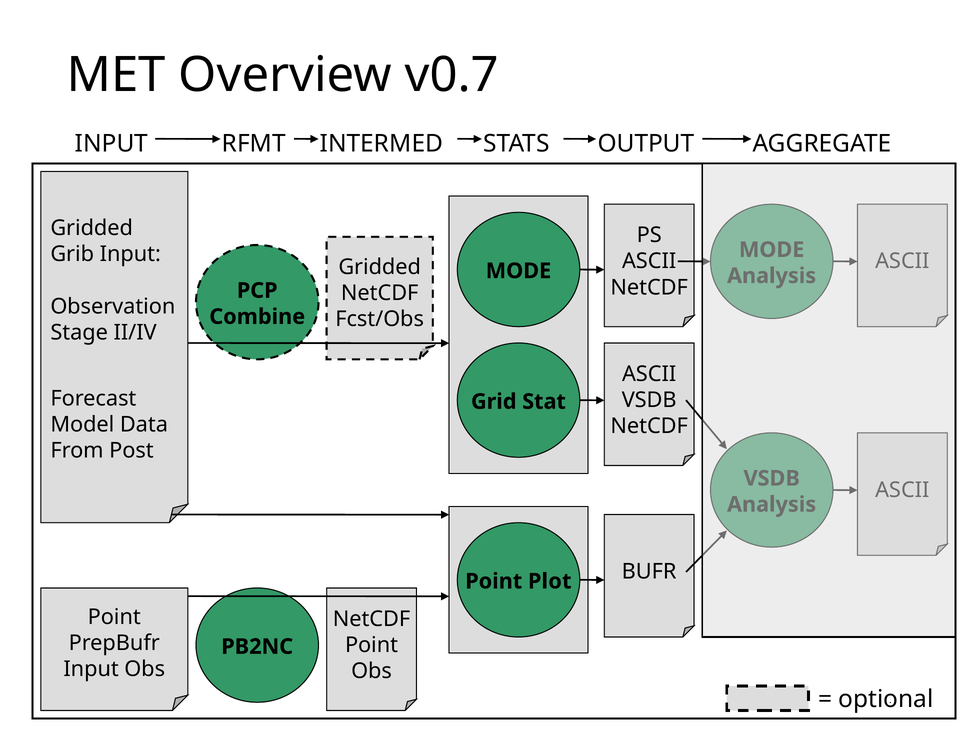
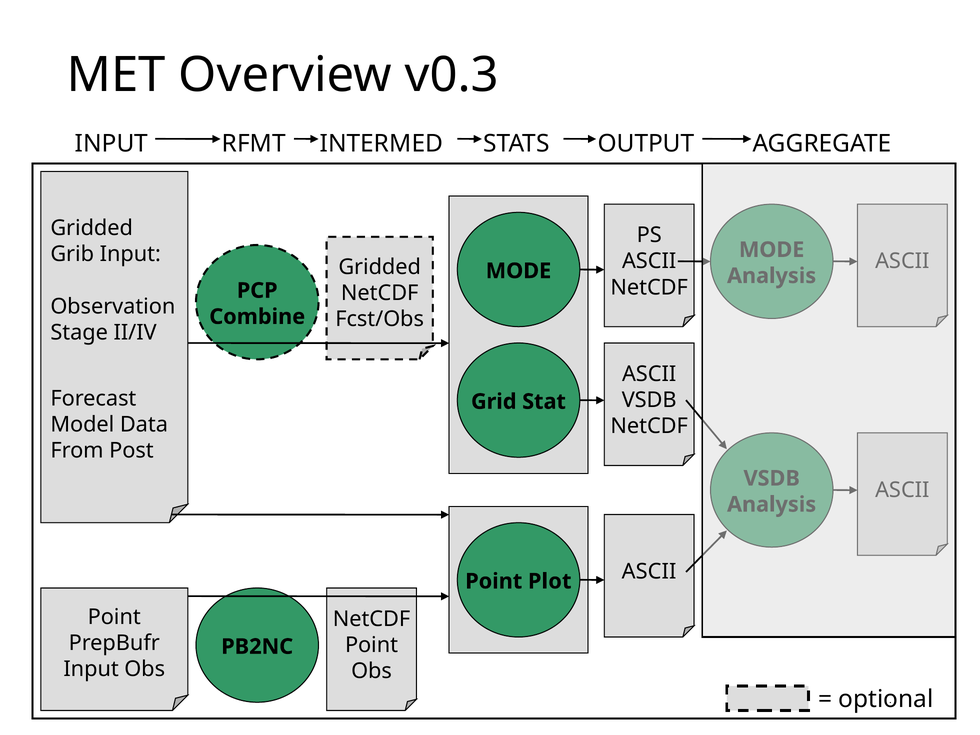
v0.7: v0.7 -> v0.3 (452, 75)
BUFR: BUFR -> ASCII (649, 572)
